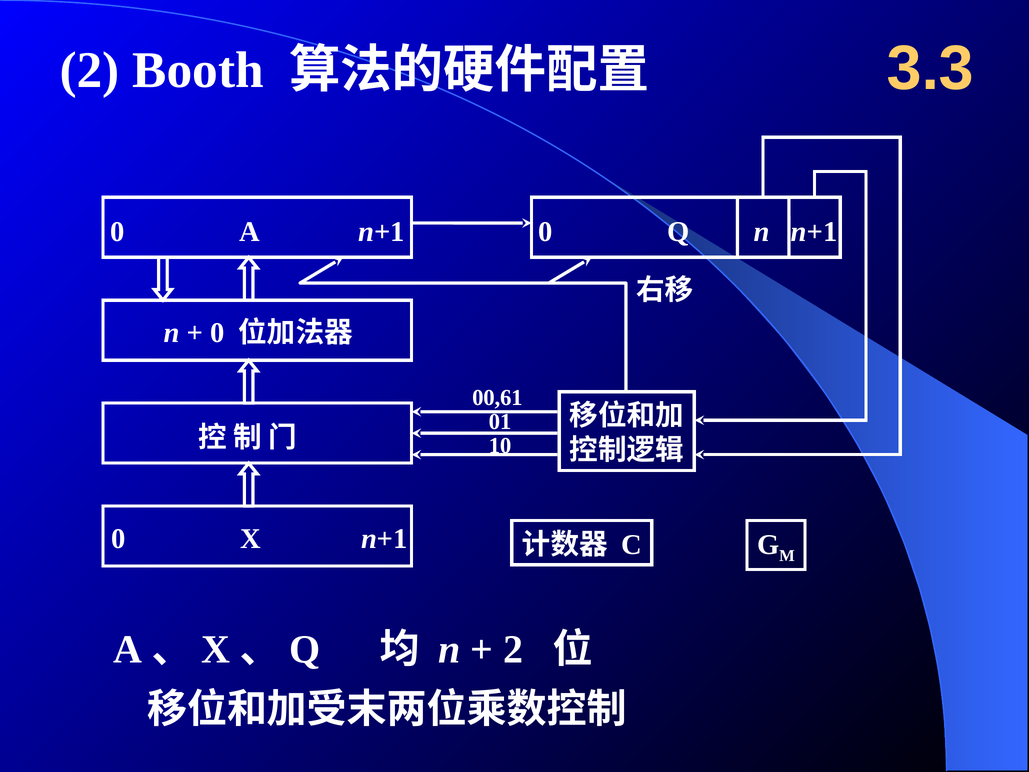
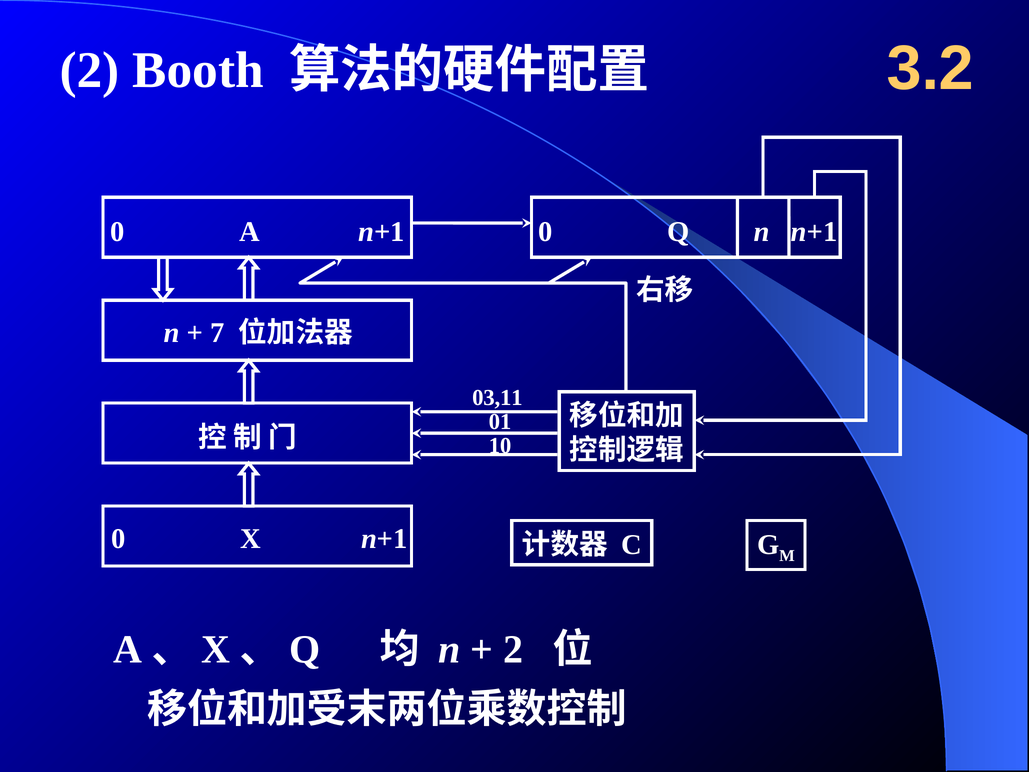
3.3: 3.3 -> 3.2 (930, 69)
0: 0 -> 7 (217, 333)
00,61: 00,61 -> 03,11 (497, 398)
